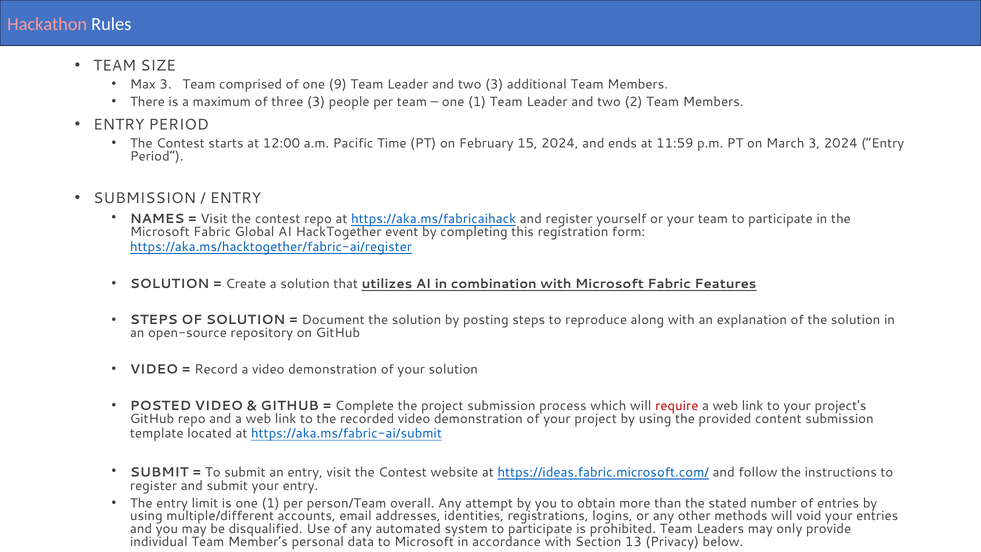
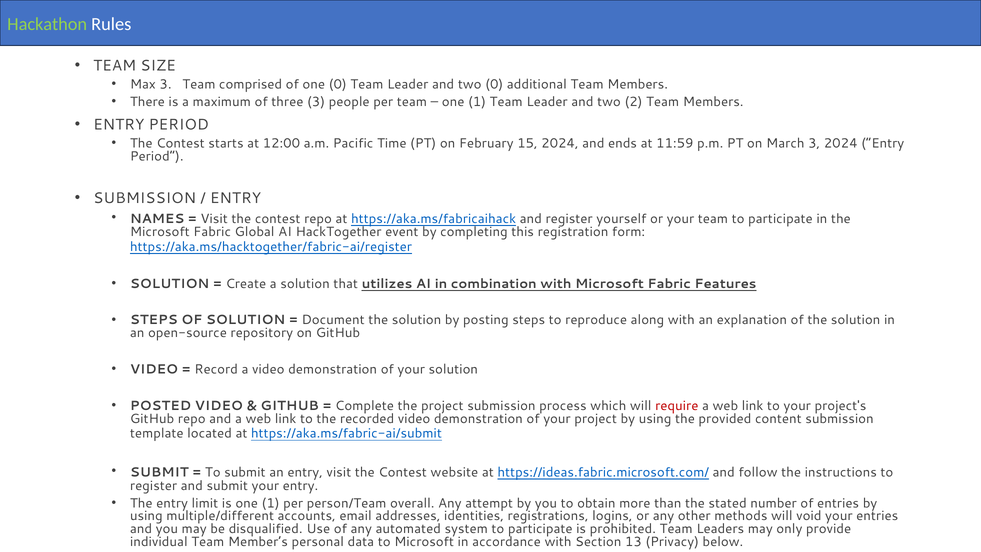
Hackathon colour: pink -> light green (47, 24)
one 9: 9 -> 0 (338, 84)
two 3: 3 -> 0 (494, 84)
